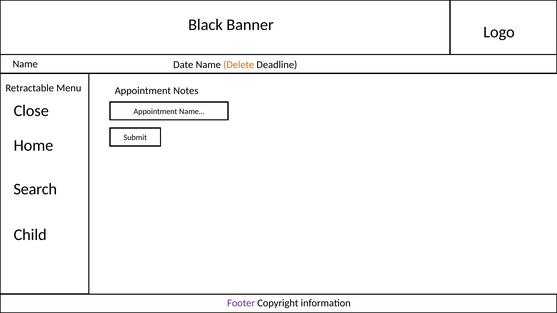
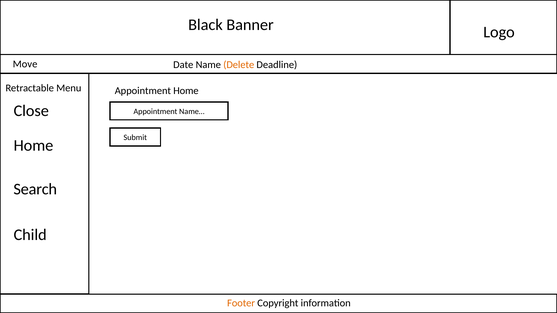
Name: Name -> Move (25, 64)
Appointment Notes: Notes -> Home (186, 91)
Footer colour: purple -> orange (241, 303)
